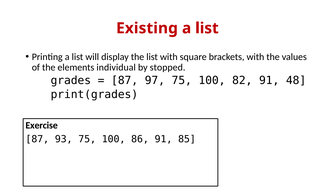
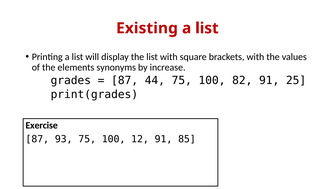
individual: individual -> synonyms (116, 67)
stopped: stopped -> increase (168, 67)
97: 97 -> 44 (155, 80)
48: 48 -> 25 (296, 80)
86: 86 -> 12 (140, 139)
